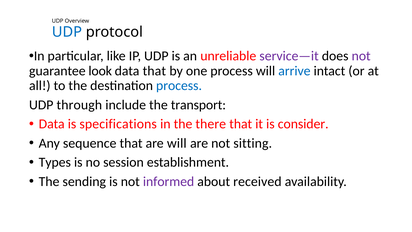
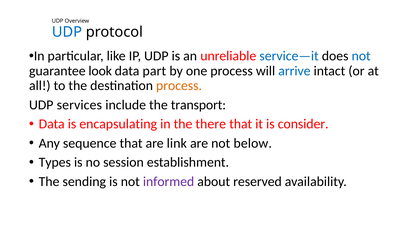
service—it colour: purple -> blue (289, 56)
not colour: purple -> blue (361, 56)
data that: that -> part (154, 71)
process colour: blue -> orange (179, 86)
through: through -> services (79, 105)
specifications: specifications -> encapsulating (118, 124)
are will: will -> link (177, 143)
sitting: sitting -> below (253, 143)
received: received -> reserved (258, 181)
